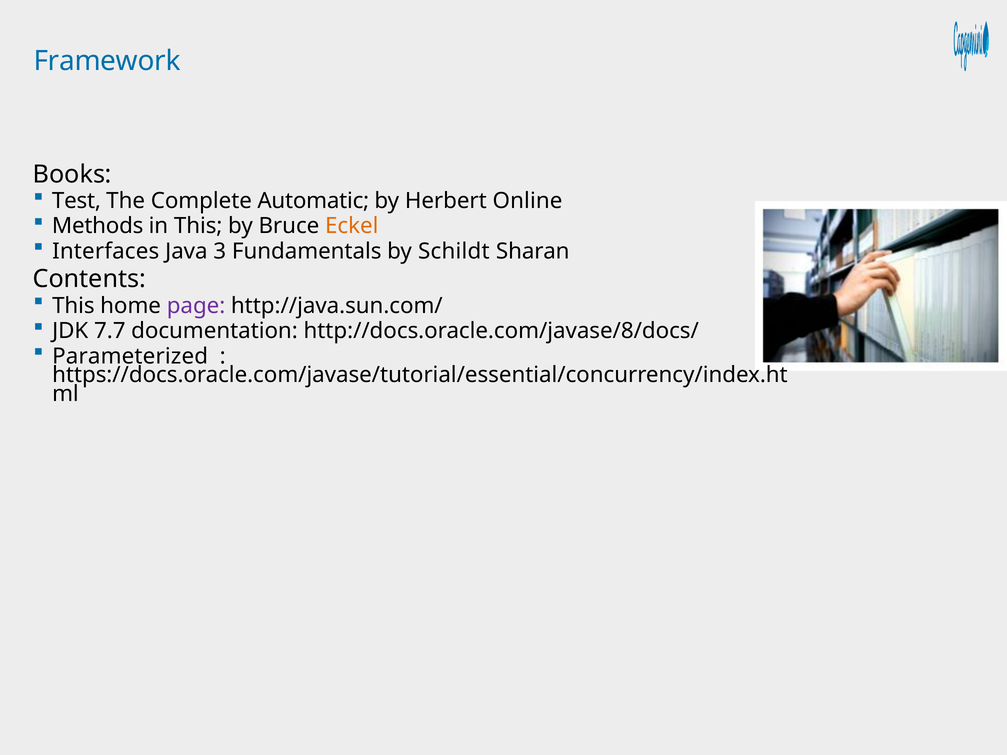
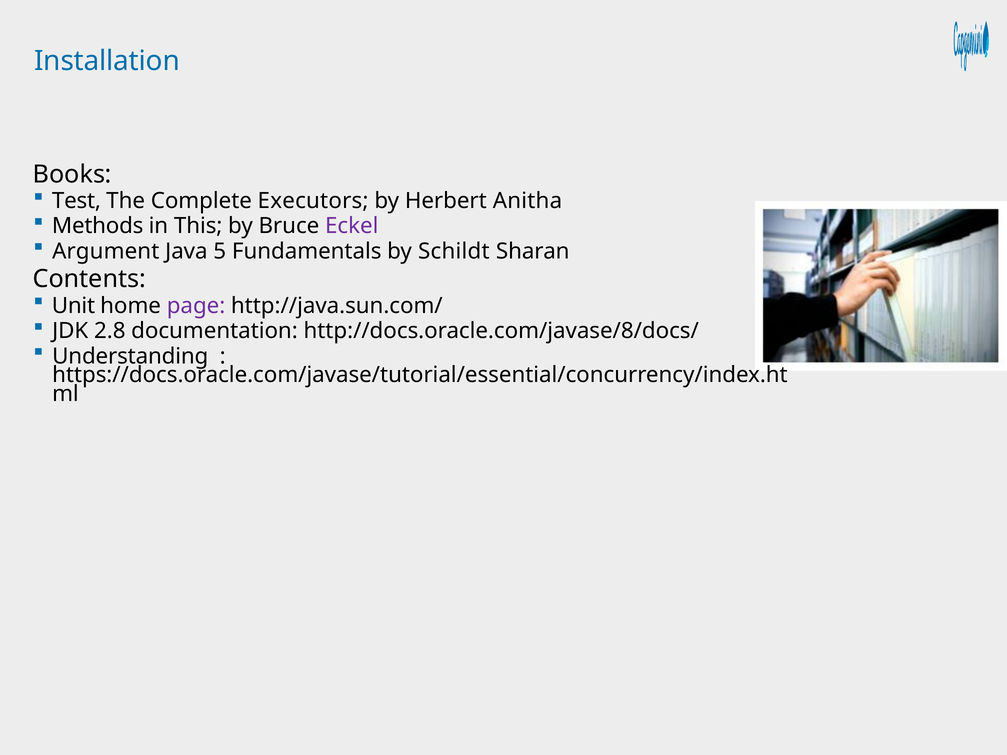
Framework: Framework -> Installation (107, 61)
Automatic: Automatic -> Executors (313, 201)
Online: Online -> Anitha (527, 201)
Eckel colour: orange -> purple (352, 226)
Interfaces: Interfaces -> Argument (106, 251)
3: 3 -> 5 (220, 251)
This: This -> Unit (73, 306)
7.7: 7.7 -> 2.8 (110, 331)
Parameterized: Parameterized -> Understanding (130, 356)
